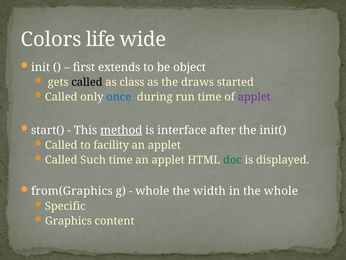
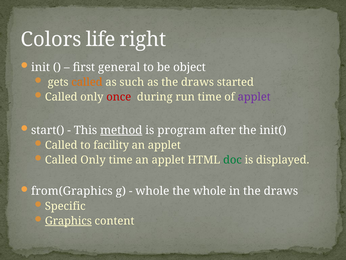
wide: wide -> right (143, 39)
extends: extends -> general (119, 67)
called colour: black -> orange (87, 82)
class: class -> such (132, 82)
once colour: blue -> red (119, 97)
interface: interface -> program (182, 130)
Such: Such -> Only (93, 160)
the width: width -> whole (210, 191)
in the whole: whole -> draws (281, 191)
Graphics underline: none -> present (68, 220)
